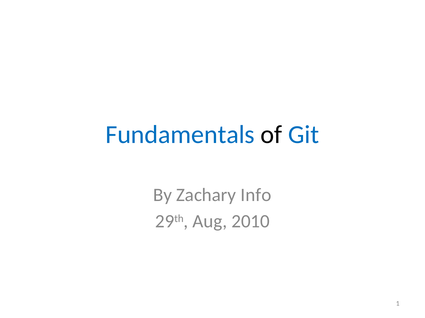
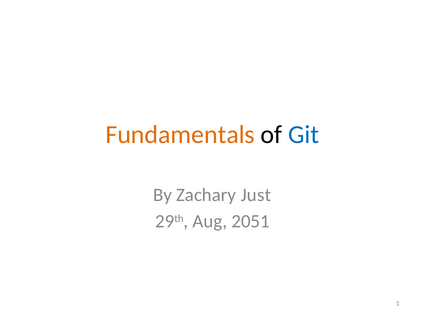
Fundamentals colour: blue -> orange (180, 135)
Info: Info -> Just (256, 195)
2010: 2010 -> 2051 (251, 222)
